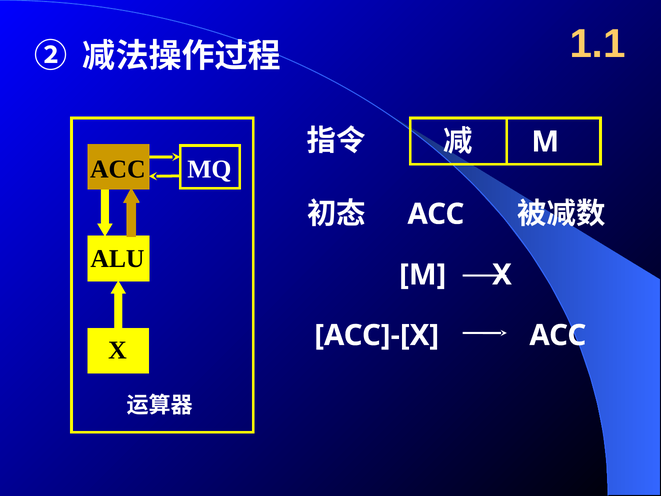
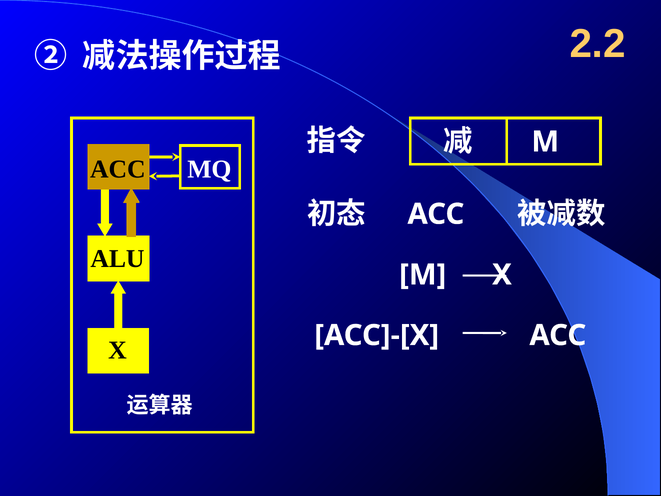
1.1: 1.1 -> 2.2 (598, 44)
